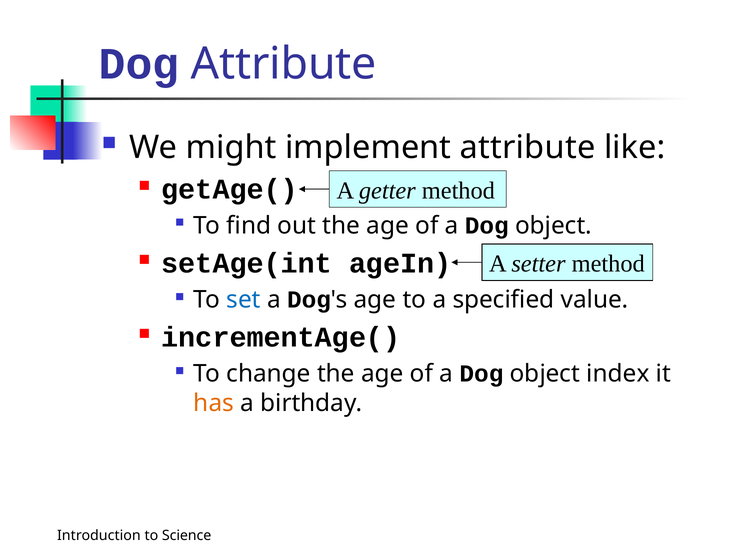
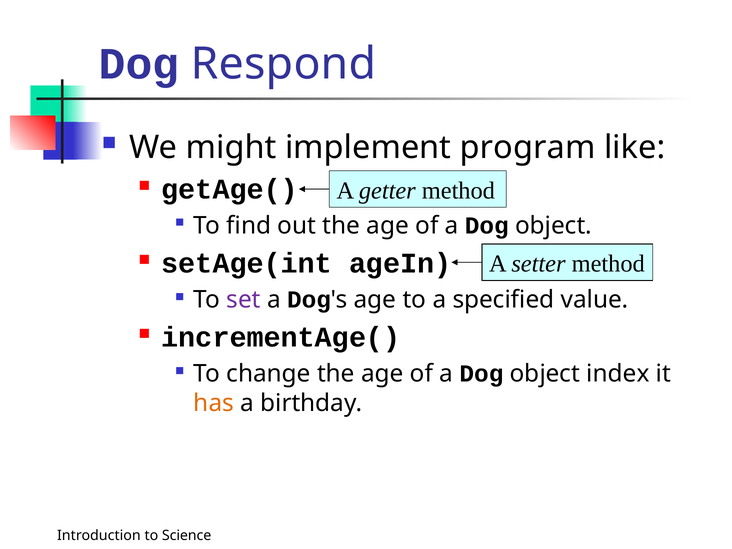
Dog Attribute: Attribute -> Respond (284, 64)
implement attribute: attribute -> program (528, 147)
set colour: blue -> purple (244, 300)
